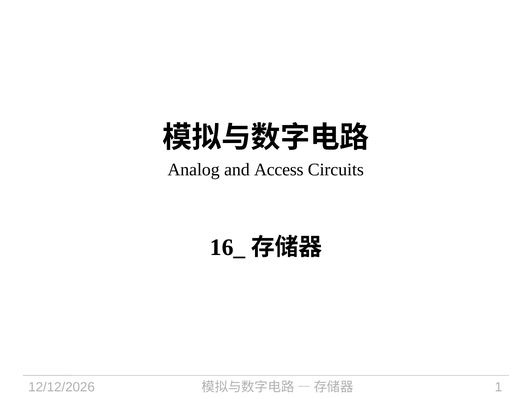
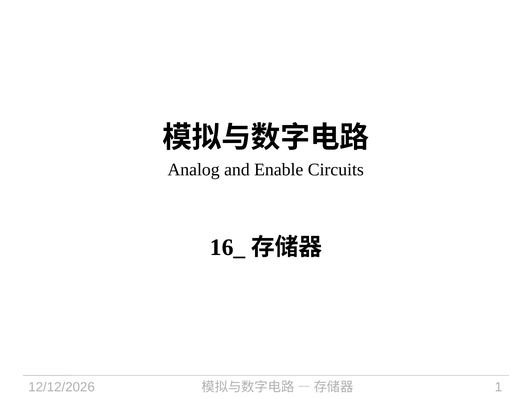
Access: Access -> Enable (279, 170)
